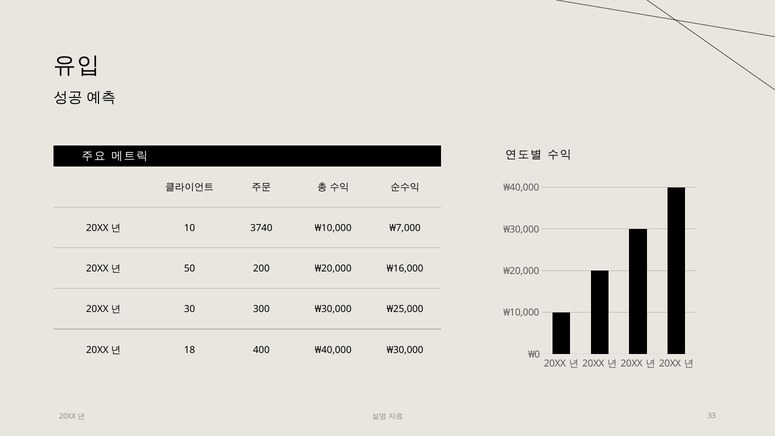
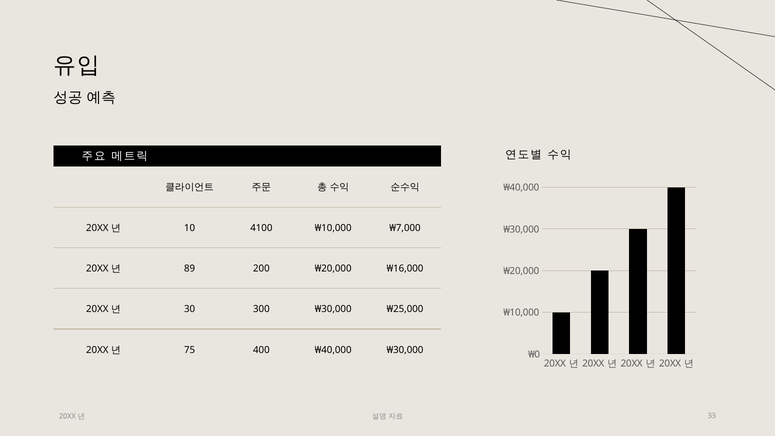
3740: 3740 -> 4100 (261, 228)
50: 50 -> 89 (190, 269)
18: 18 -> 75 (190, 350)
